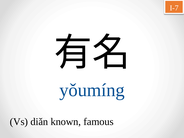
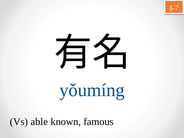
diǎn: diǎn -> able (39, 122)
